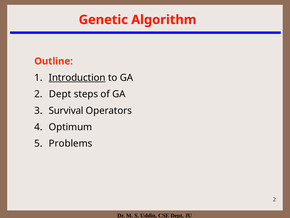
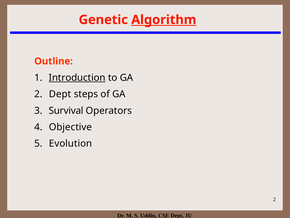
Algorithm underline: none -> present (164, 20)
Optimum: Optimum -> Objective (70, 127)
Problems: Problems -> Evolution (71, 143)
